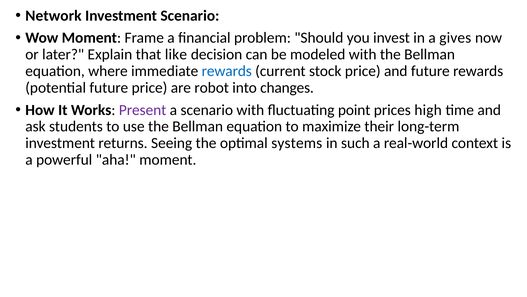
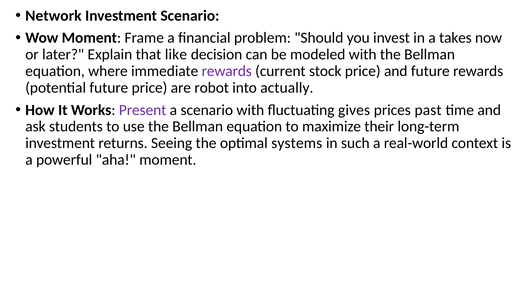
gives: gives -> takes (455, 38)
rewards colour: blue -> purple (227, 71)
changes: changes -> actually (287, 88)
point: point -> gives (354, 110)
high: high -> past (428, 110)
